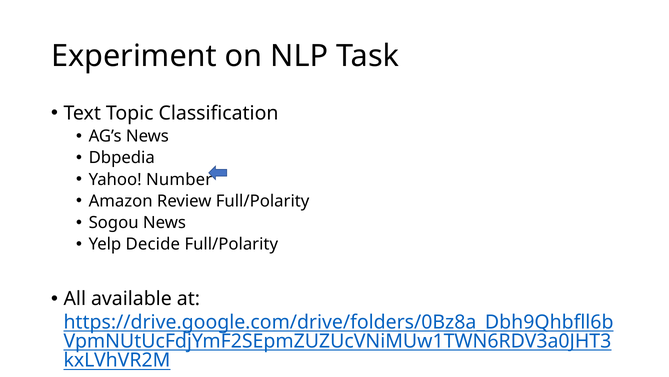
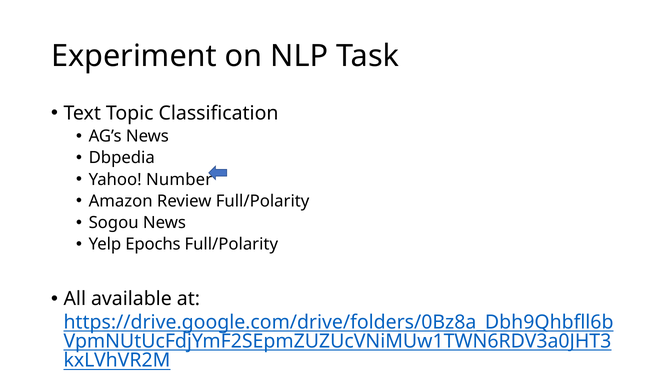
Decide: Decide -> Epochs (153, 244)
